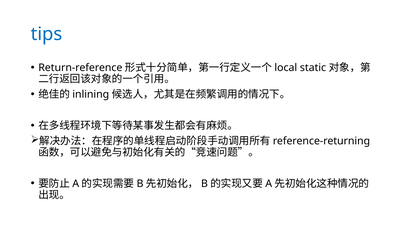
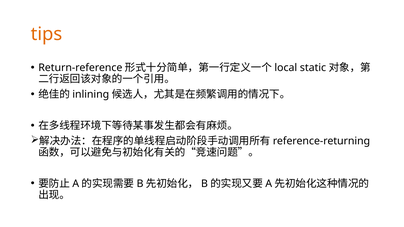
tips colour: blue -> orange (47, 34)
